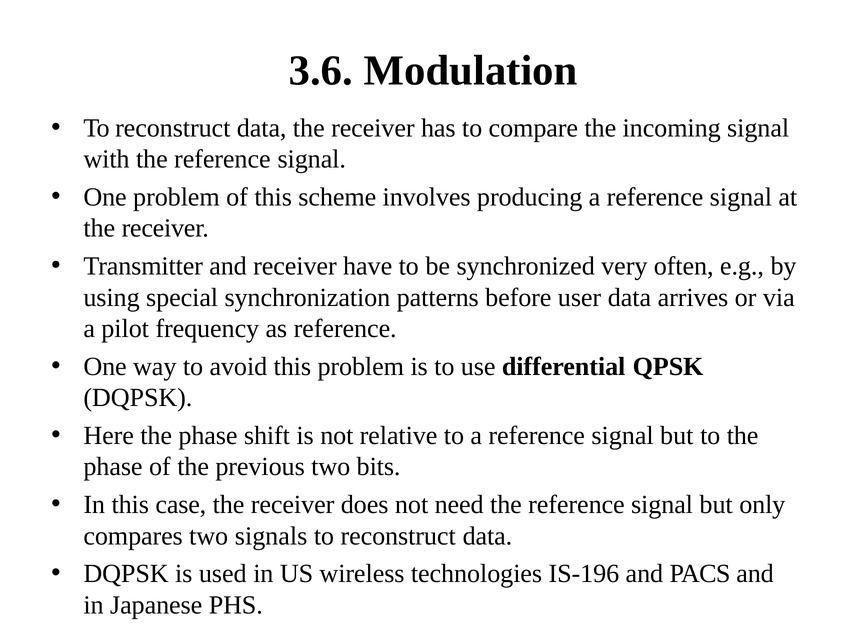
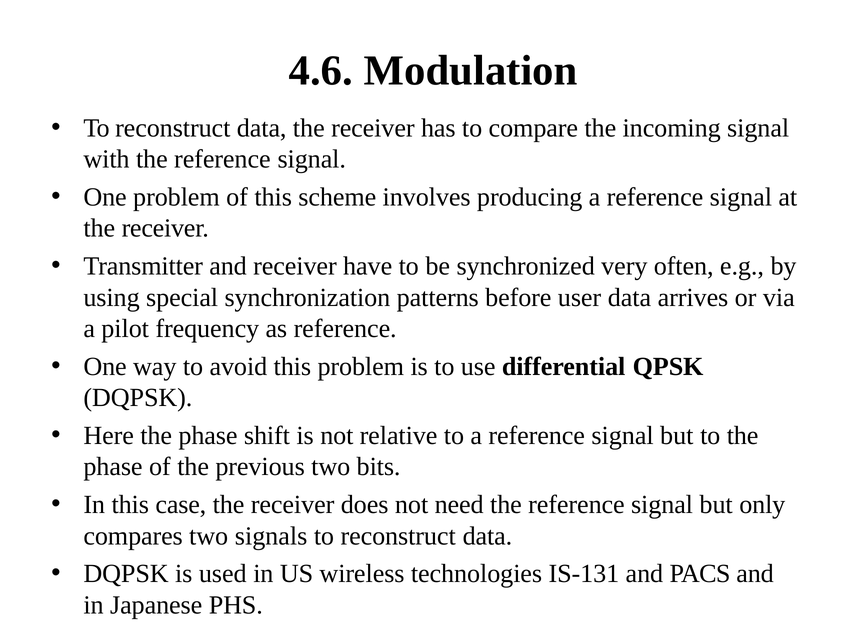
3.6: 3.6 -> 4.6 (321, 70)
IS-196: IS-196 -> IS-131 (584, 574)
